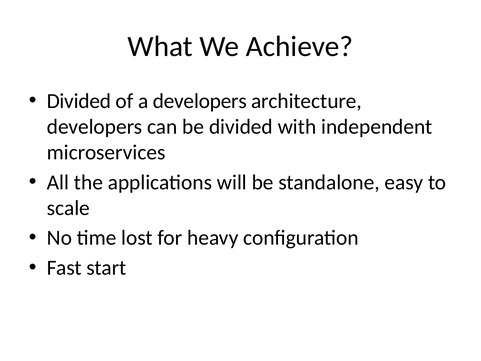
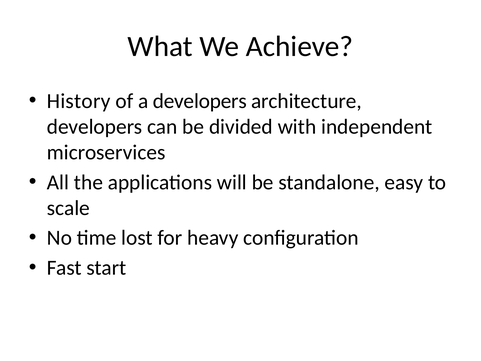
Divided: Divided -> History (79, 101)
